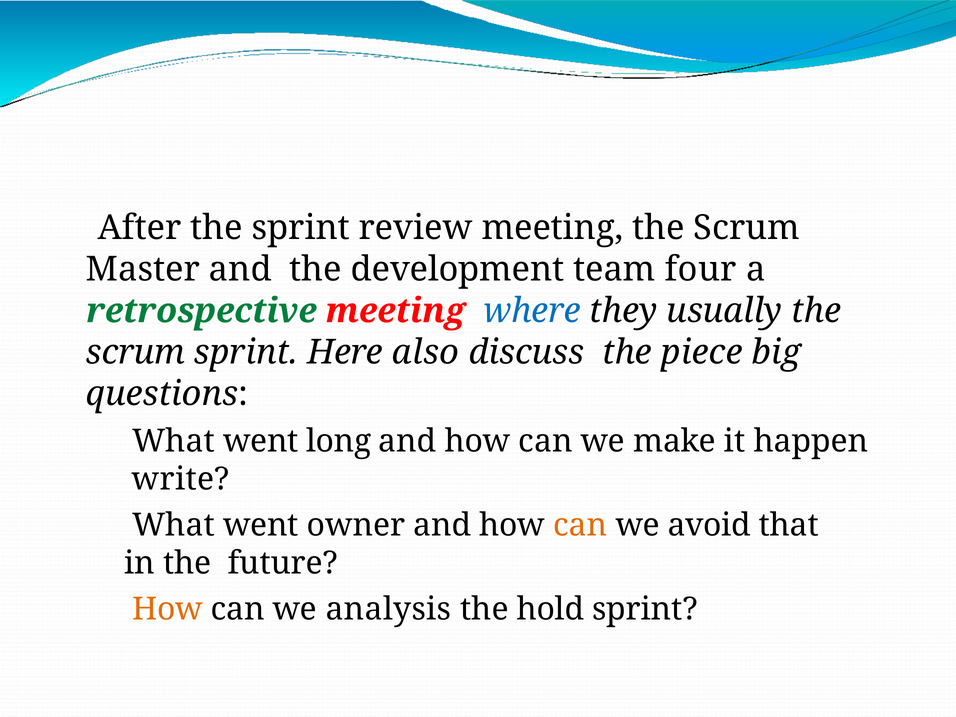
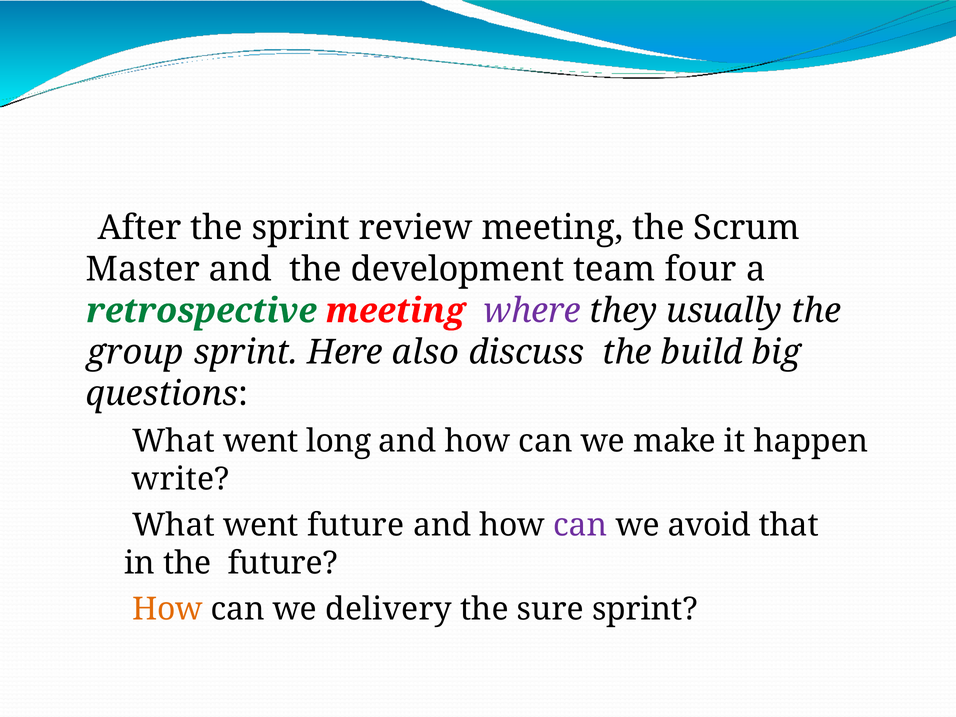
where colour: blue -> purple (532, 311)
scrum: scrum -> group (135, 352)
piece: piece -> build (702, 352)
went owner: owner -> future (356, 525)
can colour: orange -> purple (580, 525)
analysis: analysis -> delivery (389, 609)
hold: hold -> sure (550, 609)
